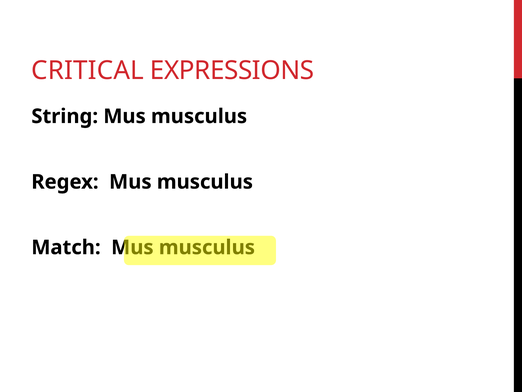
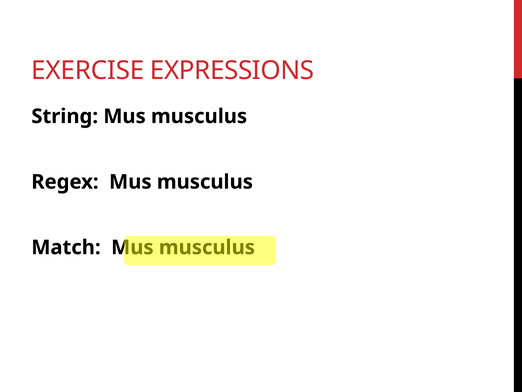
CRITICAL: CRITICAL -> EXERCISE (88, 71)
